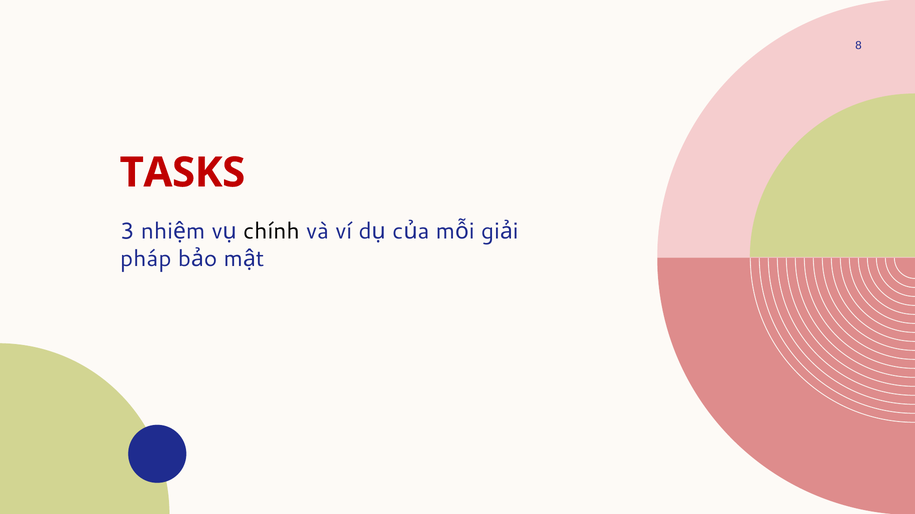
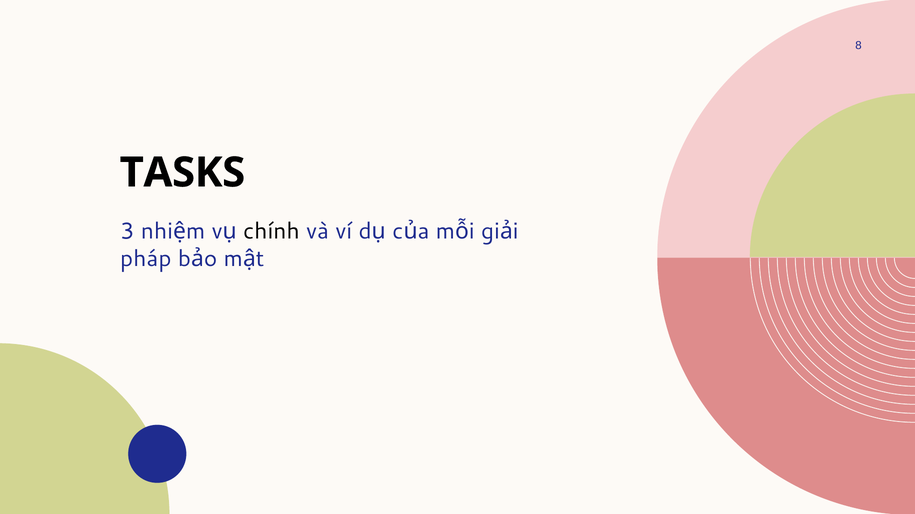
TASKS colour: red -> black (182, 173)
